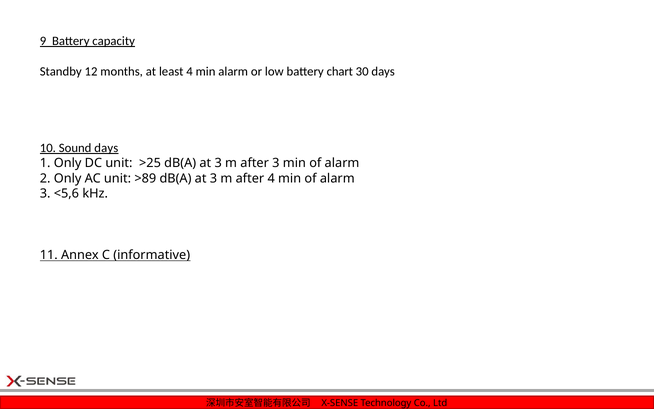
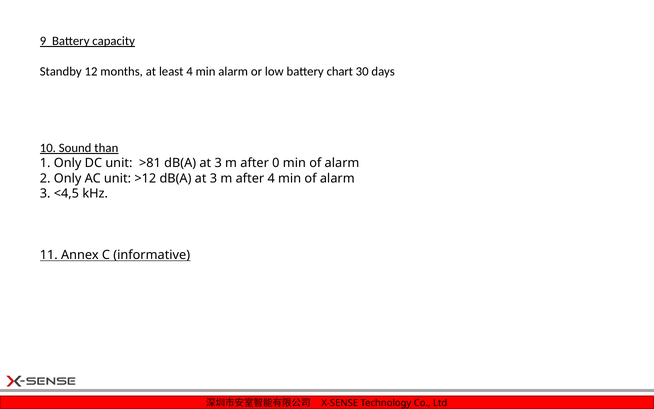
Sound days: days -> than (106, 148)
>25: >25 -> >81 (150, 163)
after 3: 3 -> 0 (276, 163)
>89: >89 -> >12 (145, 178)
<5,6: <5,6 -> <4,5 (66, 194)
